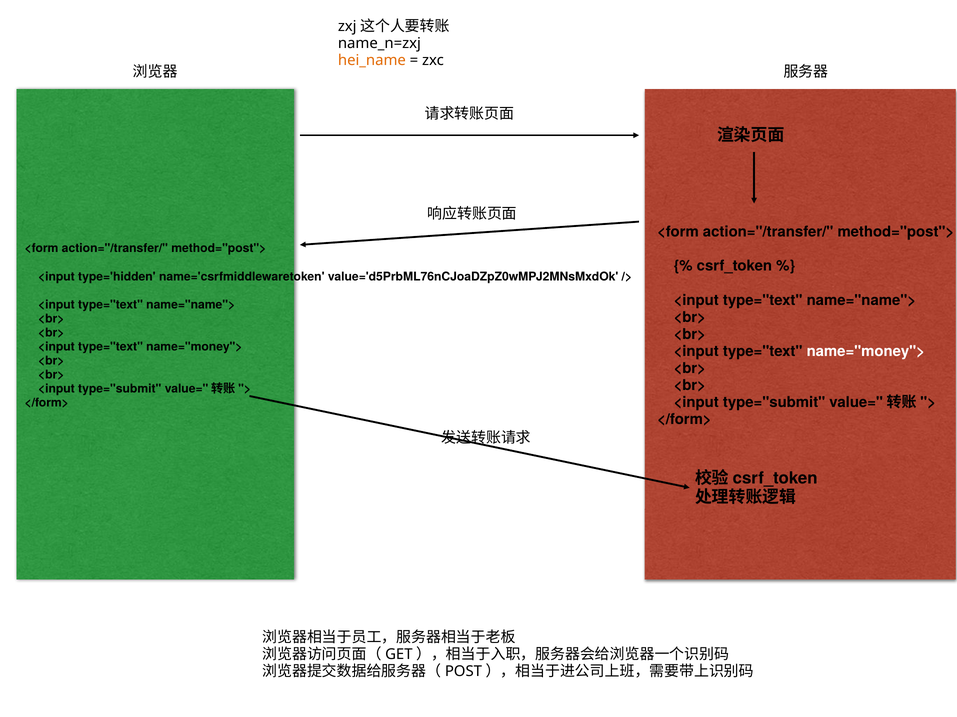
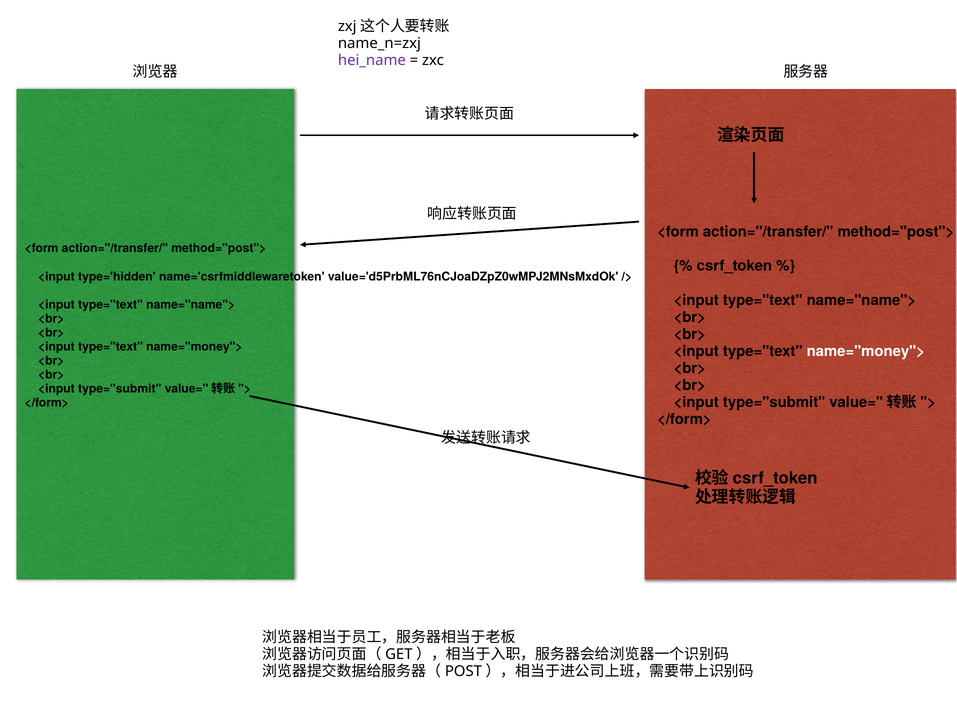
hei_name colour: orange -> purple (372, 61)
